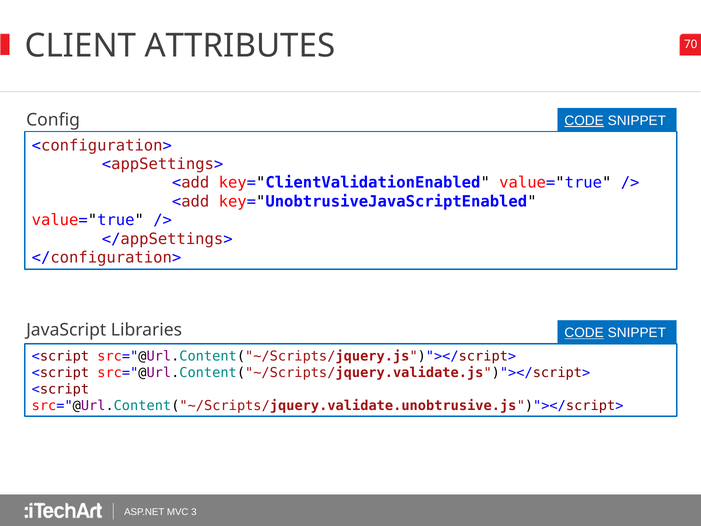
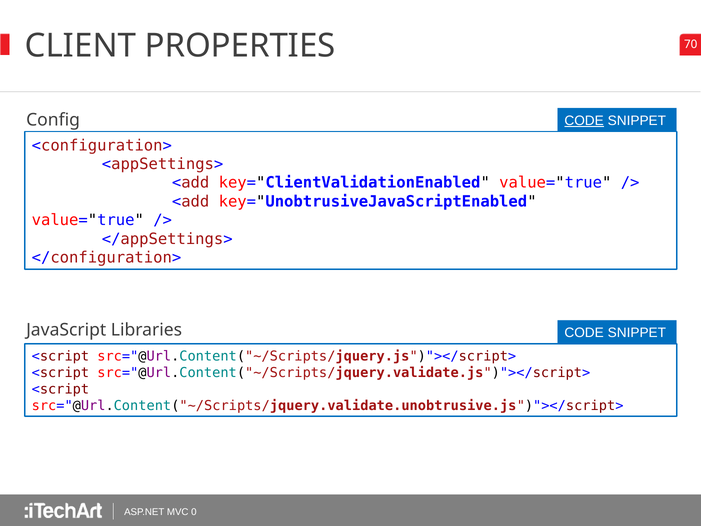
ATTRIBUTES: ATTRIBUTES -> PROPERTIES (240, 46)
CODE underline: present -> none (584, 333)
3: 3 -> 0 (194, 512)
